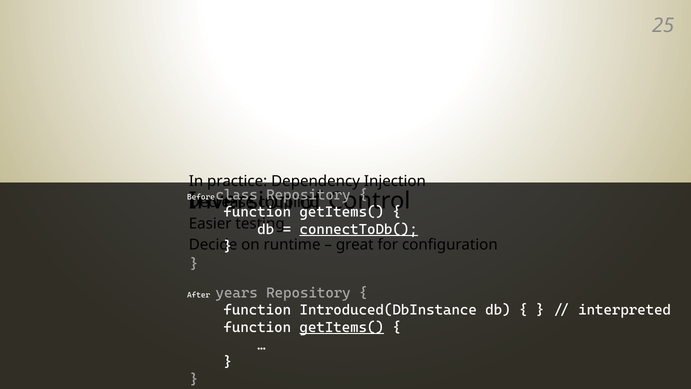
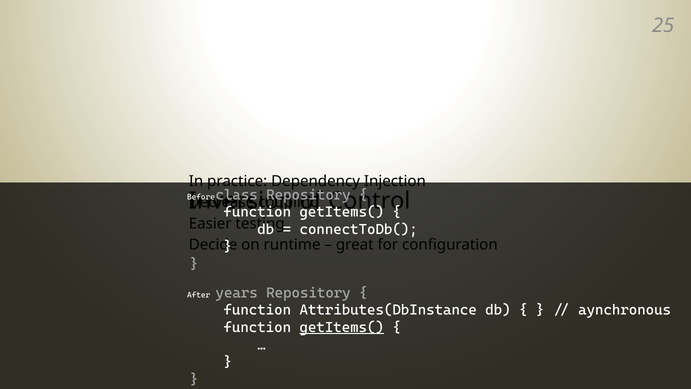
connectToDb( underline: present -> none (359, 229)
Introduced(DbInstance: Introduced(DbInstance -> Attributes(DbInstance (388, 310)
interpreted: interpreted -> aynchronous (625, 310)
